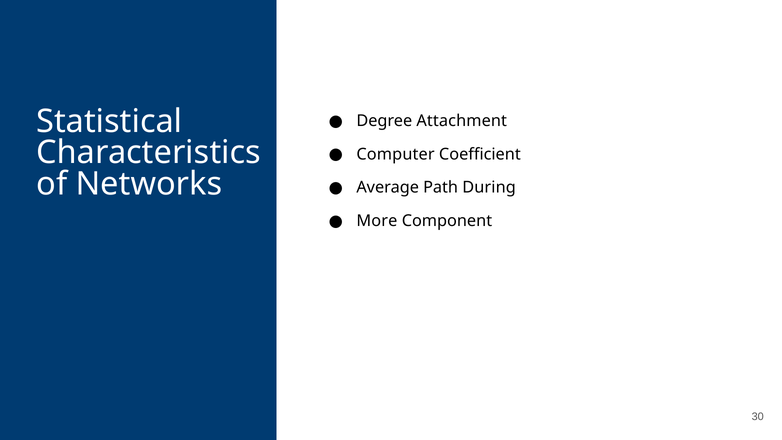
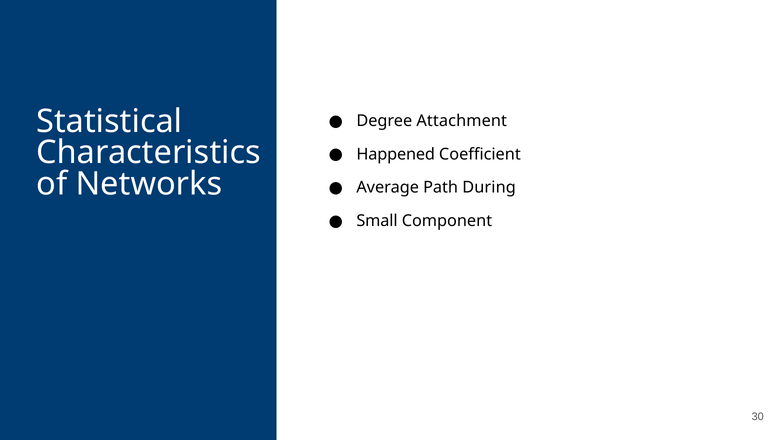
Computer: Computer -> Happened (396, 154)
More: More -> Small (377, 221)
